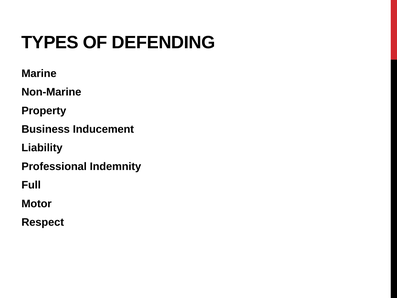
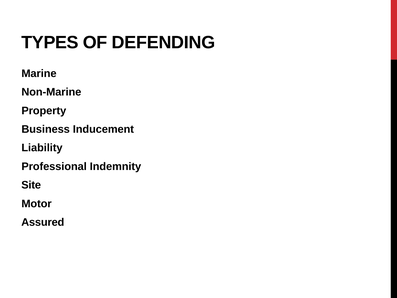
Full: Full -> Site (31, 185)
Respect: Respect -> Assured (43, 222)
